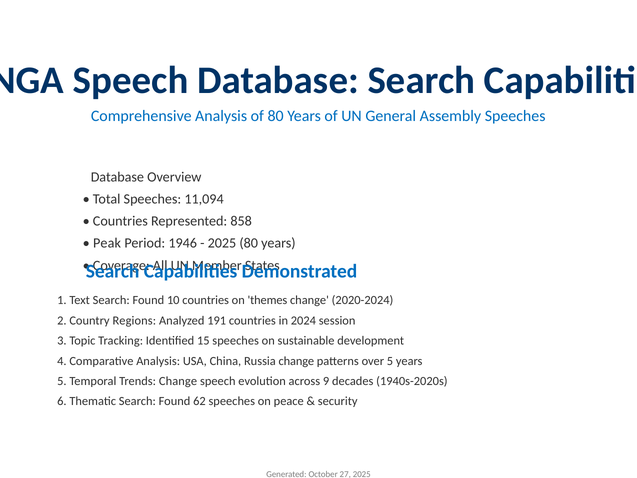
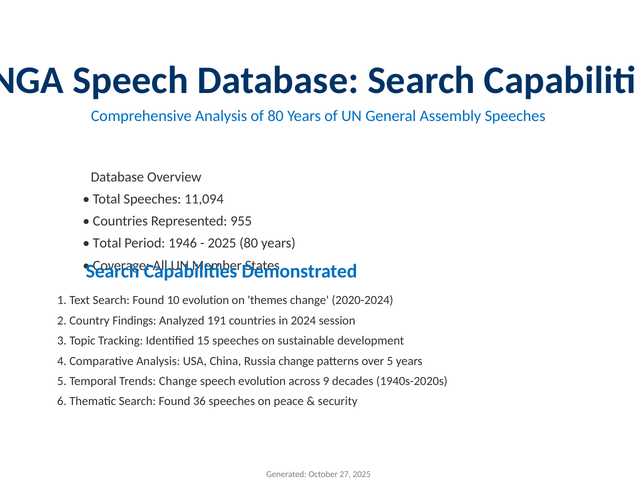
858: 858 -> 955 (241, 221)
Peak: Peak -> Total (107, 243)
10 countries: countries -> evolution (206, 300)
Regions: Regions -> Findings (134, 320)
62: 62 -> 36 (199, 401)
